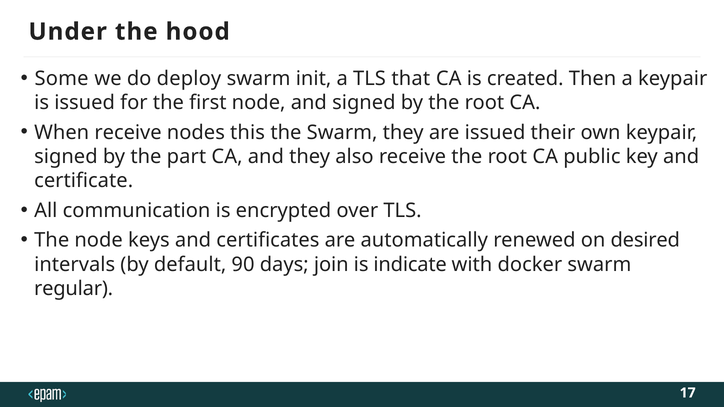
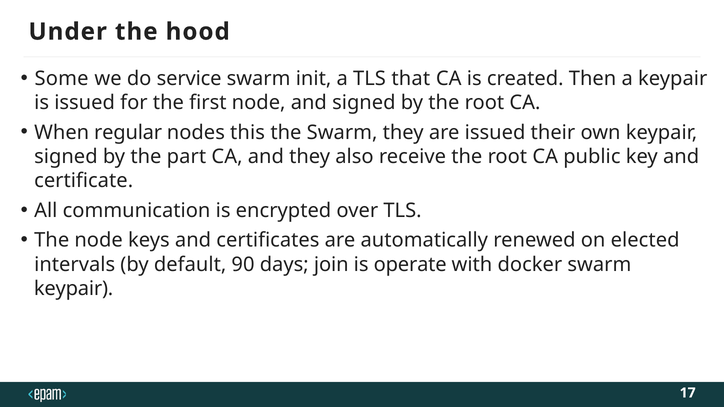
deploy: deploy -> service (189, 79)
When receive: receive -> regular (128, 133)
desired: desired -> elected (645, 240)
indicate: indicate -> operate (410, 265)
regular: regular -> keypair (74, 289)
